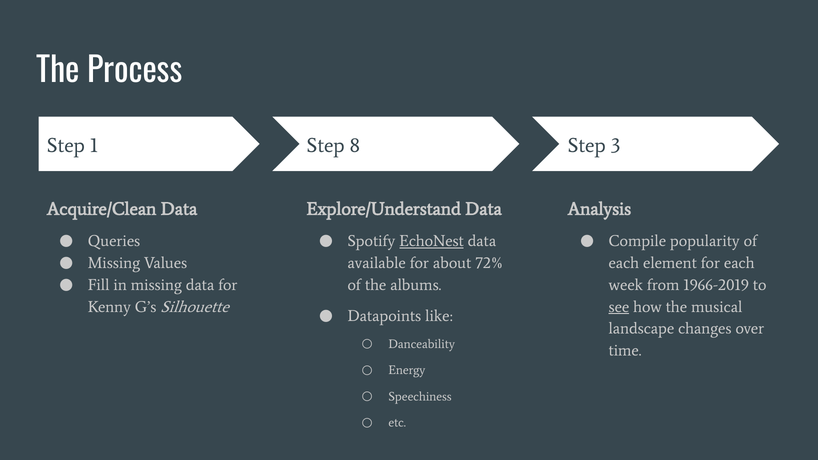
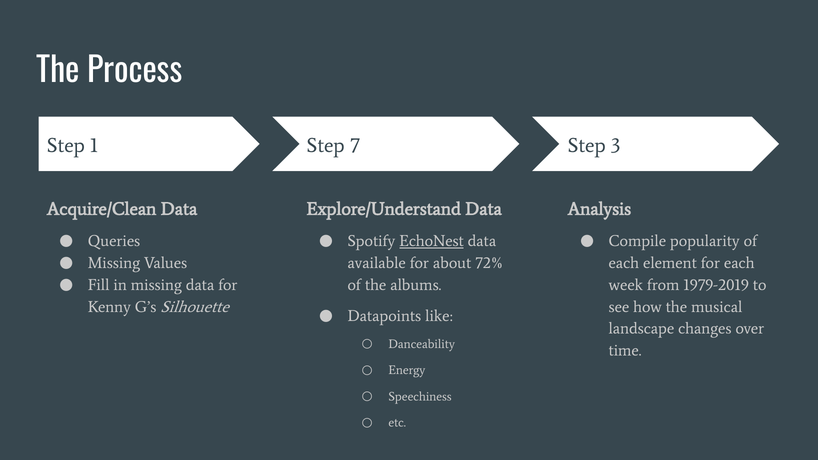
8: 8 -> 7 (355, 145)
1966-2019: 1966-2019 -> 1979-2019 (716, 285)
see underline: present -> none (619, 307)
